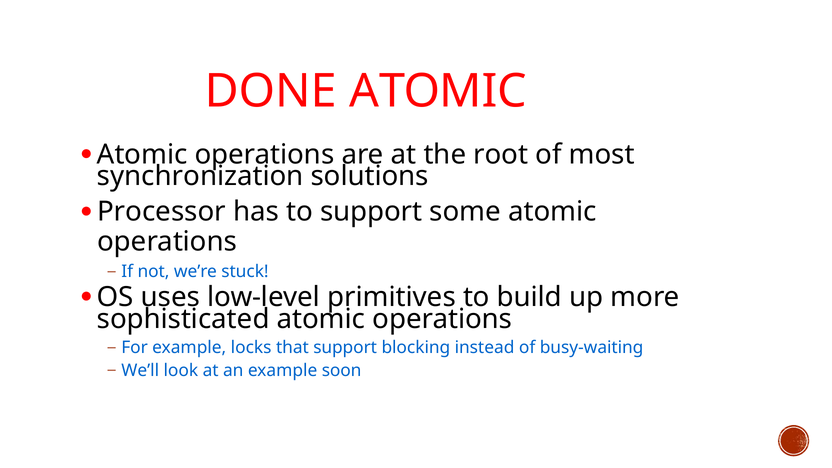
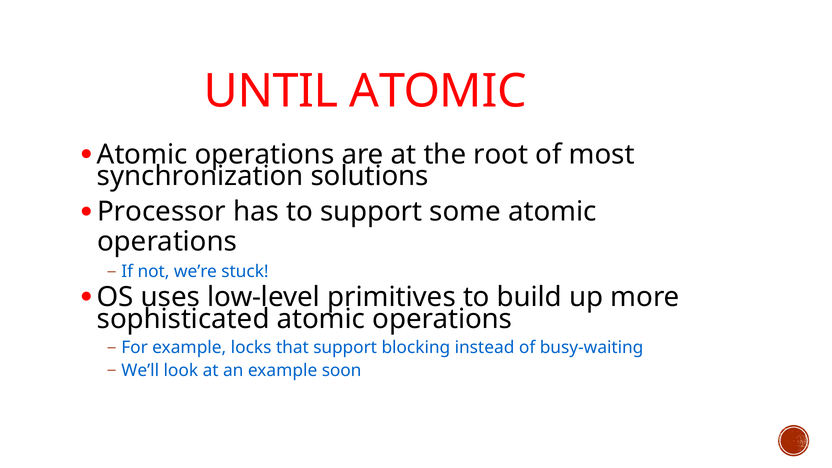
DONE: DONE -> UNTIL (271, 91)
